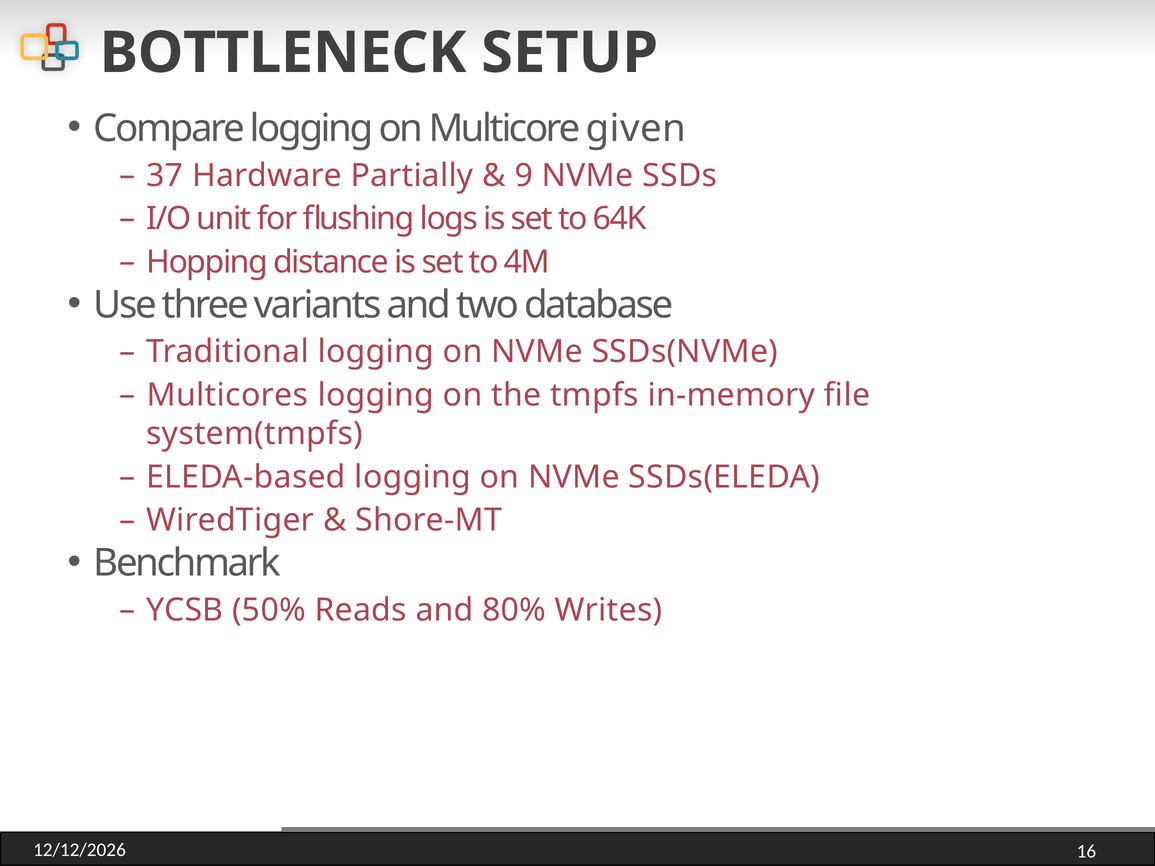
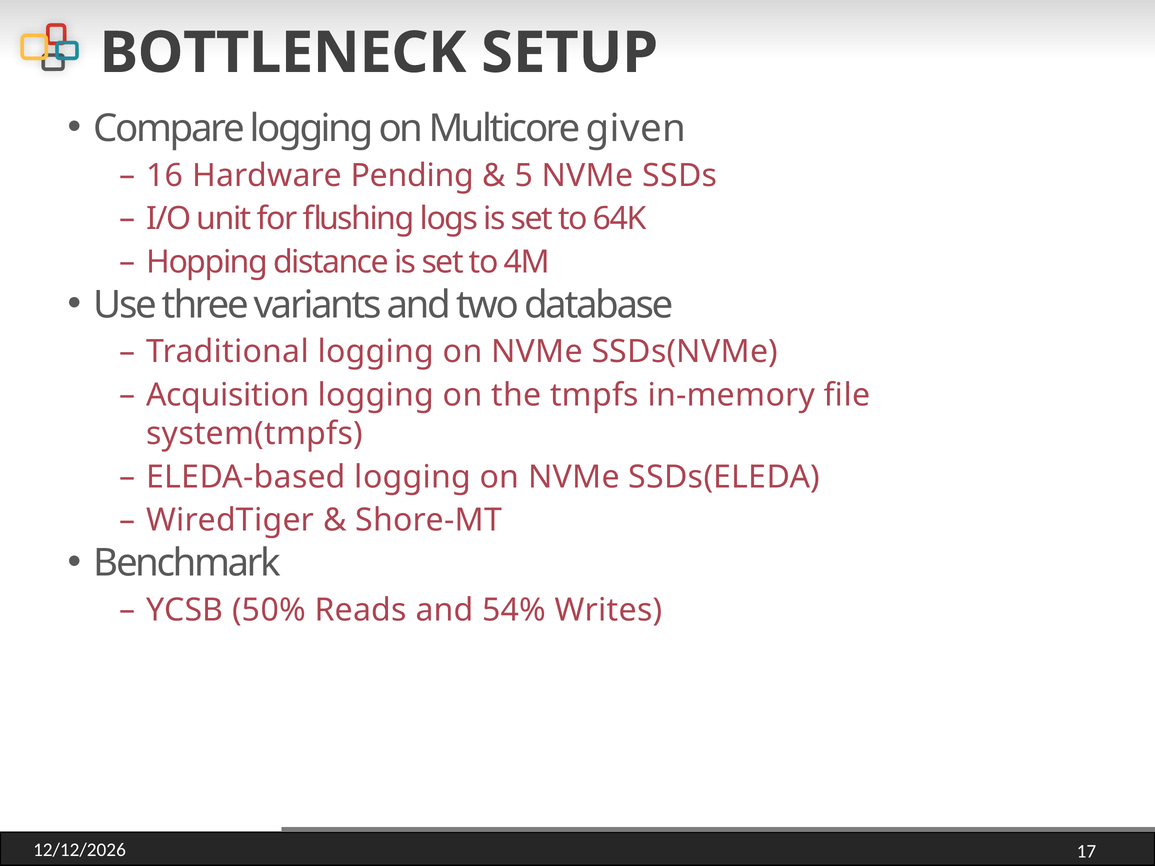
37: 37 -> 16 (165, 175)
Partially: Partially -> Pending (412, 175)
9: 9 -> 5 (524, 175)
Multicores: Multicores -> Acquisition (228, 395)
80%: 80% -> 54% (514, 610)
16: 16 -> 17 (1086, 851)
